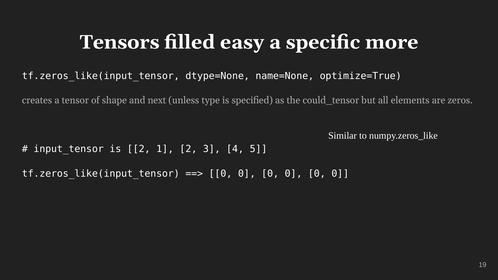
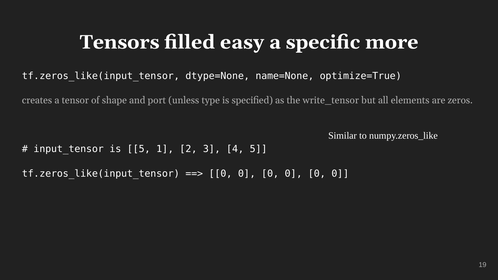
next: next -> port (157, 100)
could_tensor: could_tensor -> write_tensor (331, 100)
is 2: 2 -> 5 (139, 149)
